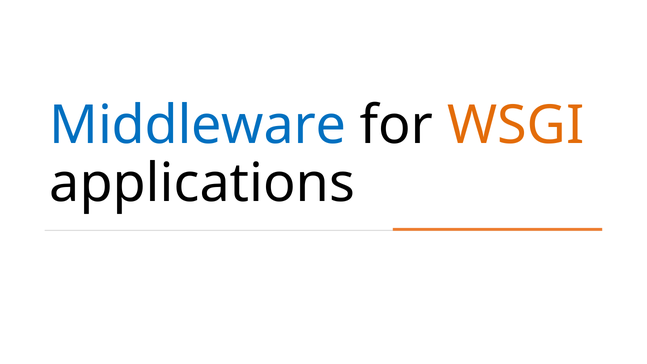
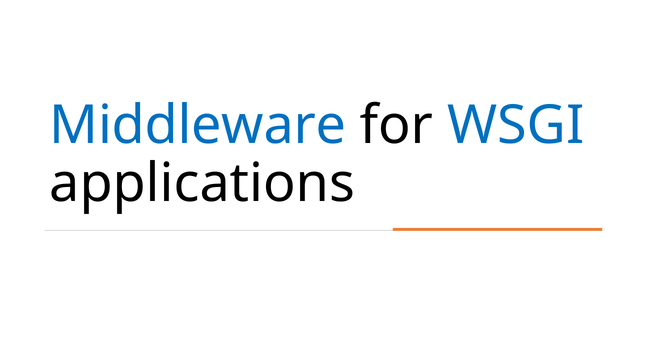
WSGI colour: orange -> blue (516, 125)
